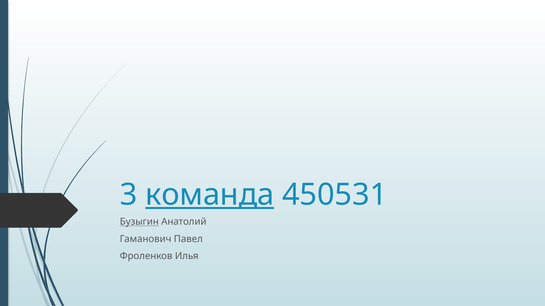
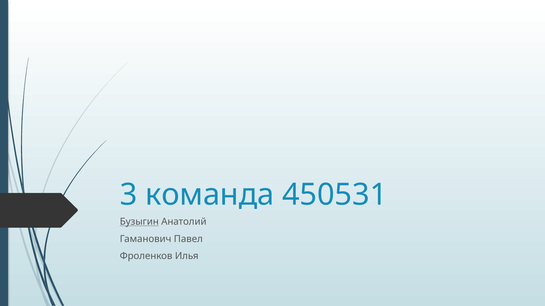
команда underline: present -> none (210, 195)
